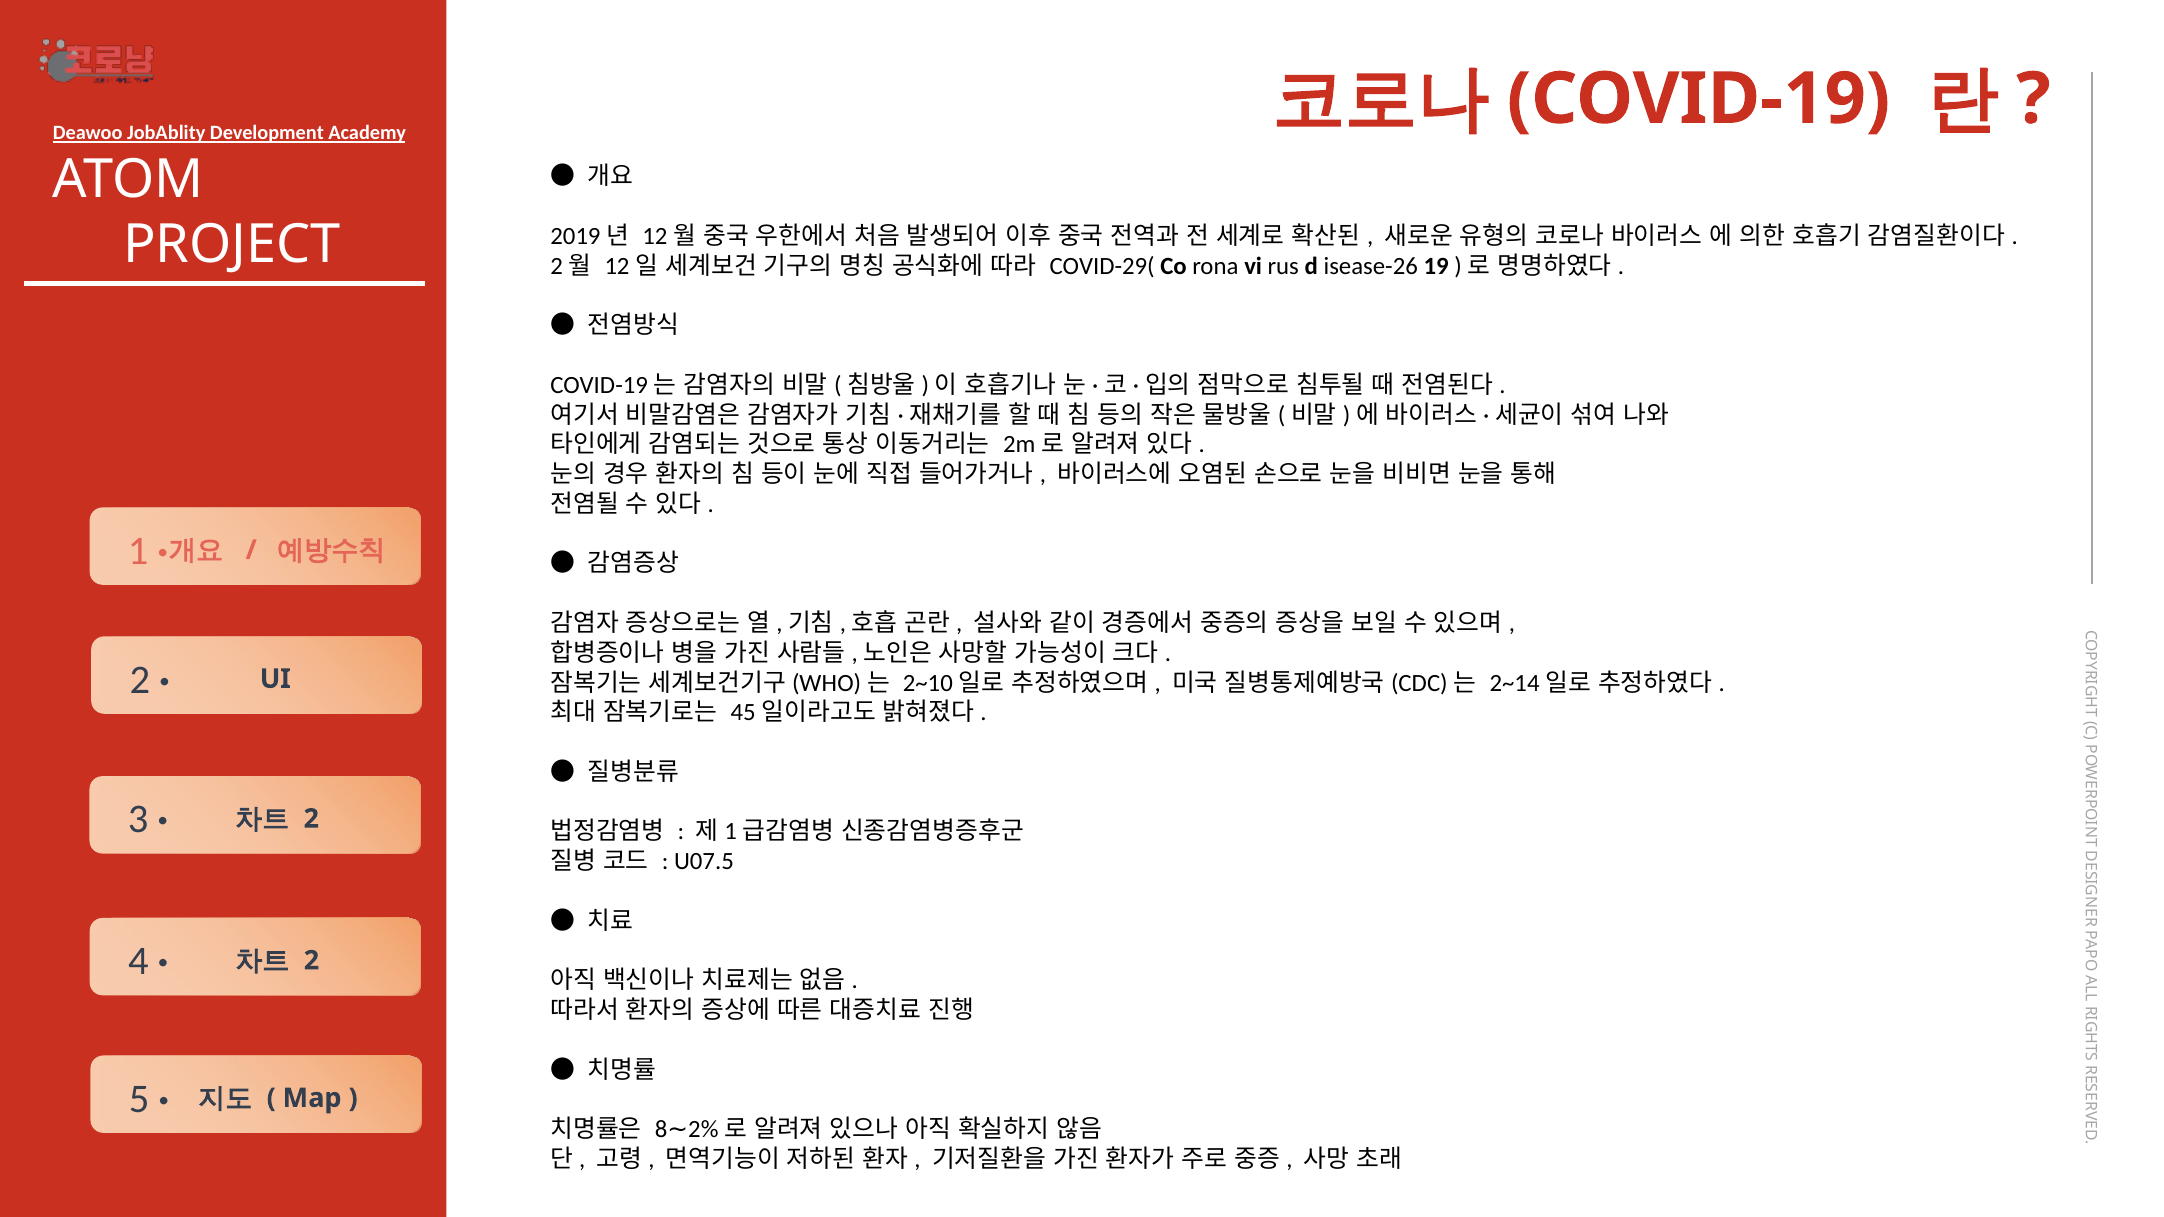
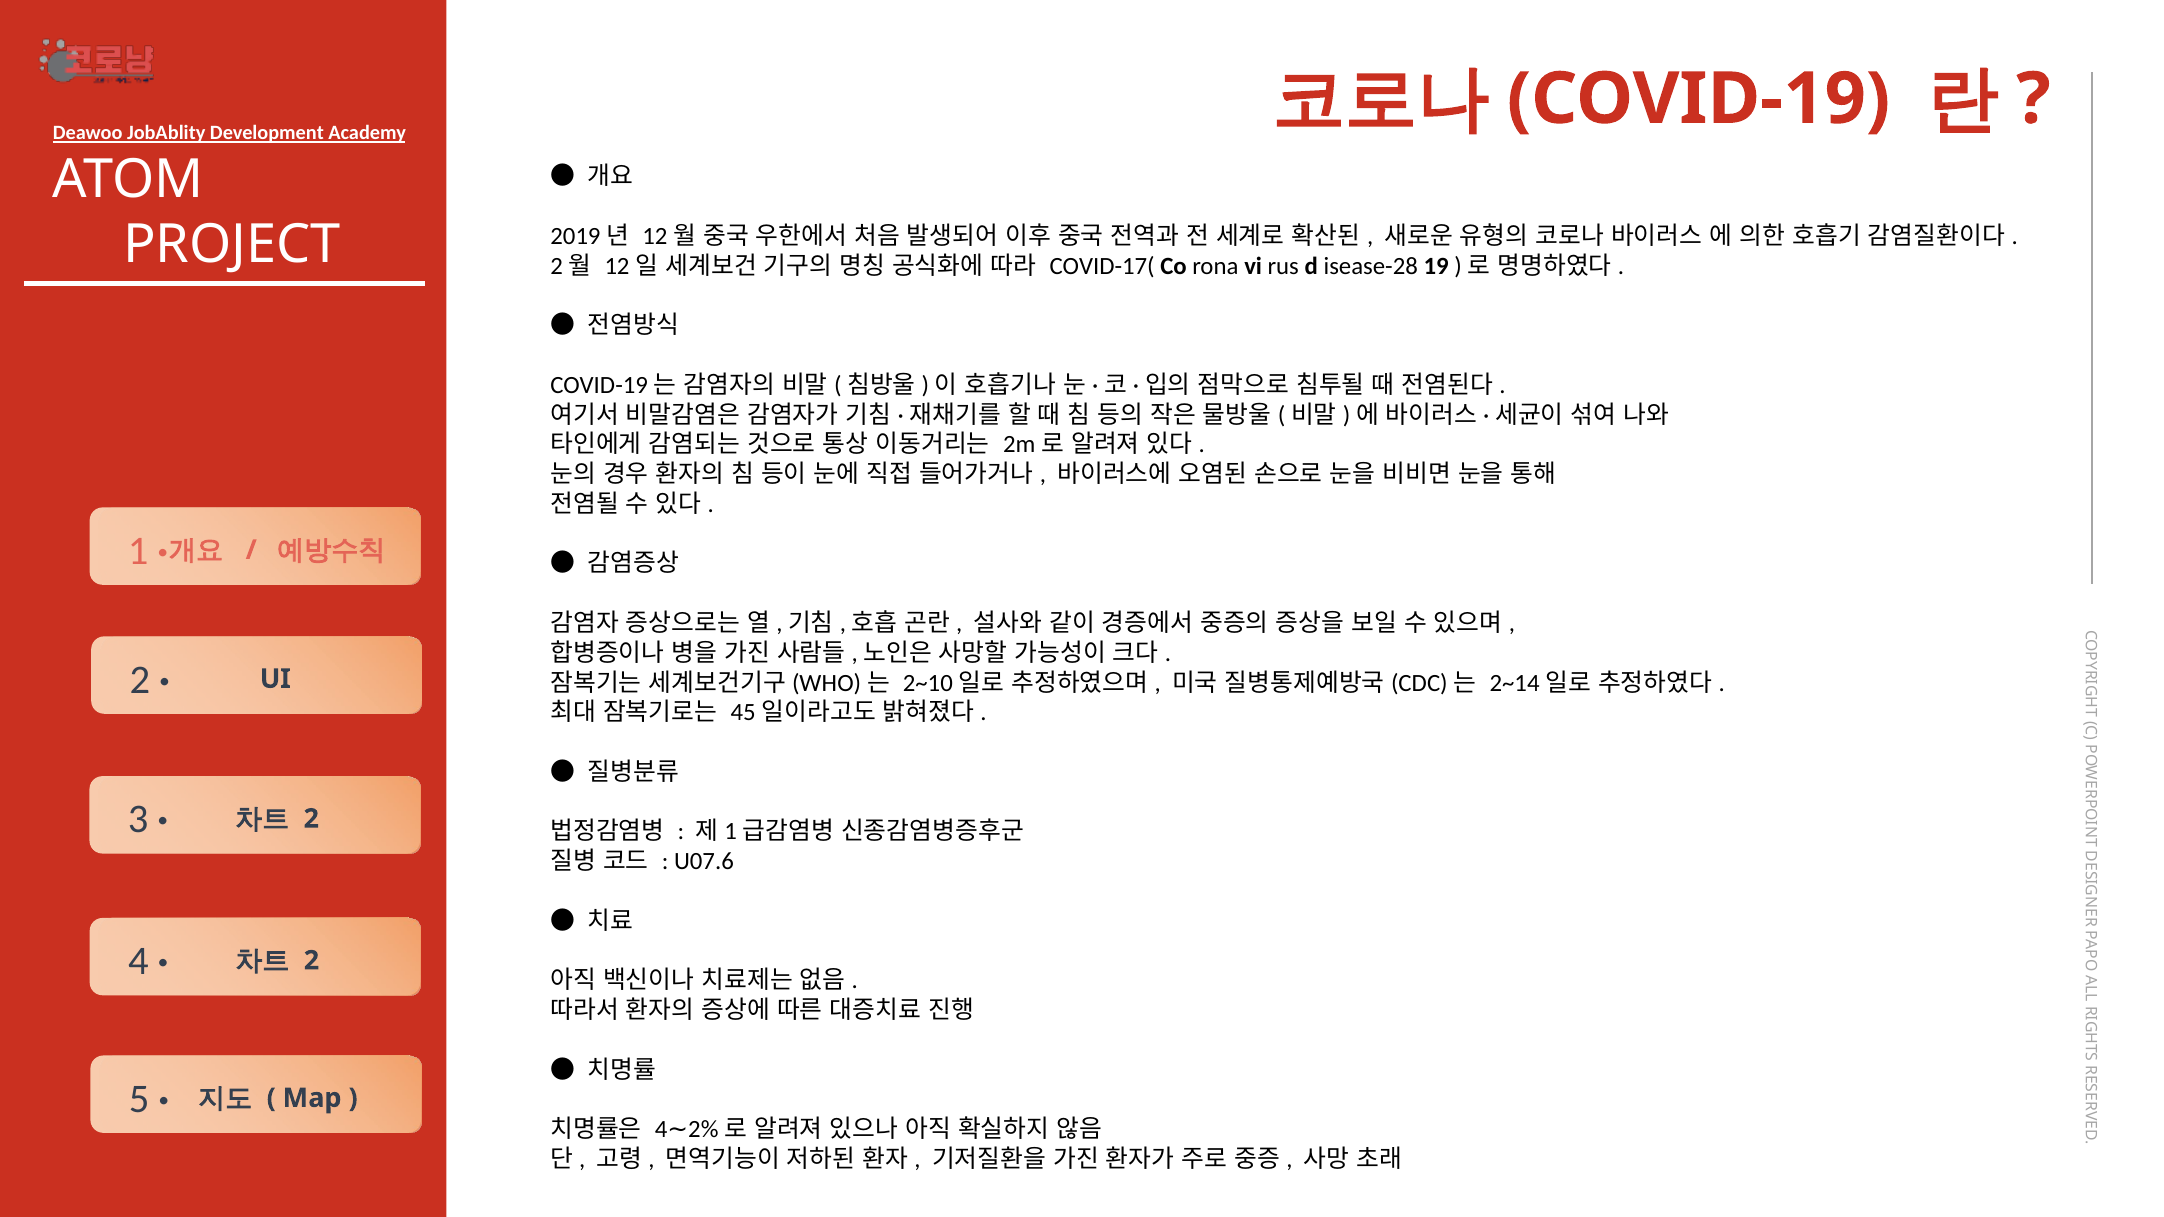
COVID-29(: COVID-29( -> COVID-17( (1102, 266)
isease-26: isease-26 -> isease-28 (1371, 266)
U07.5: U07.5 -> U07.6 (704, 862)
8: 8 -> 4 (661, 1130)
